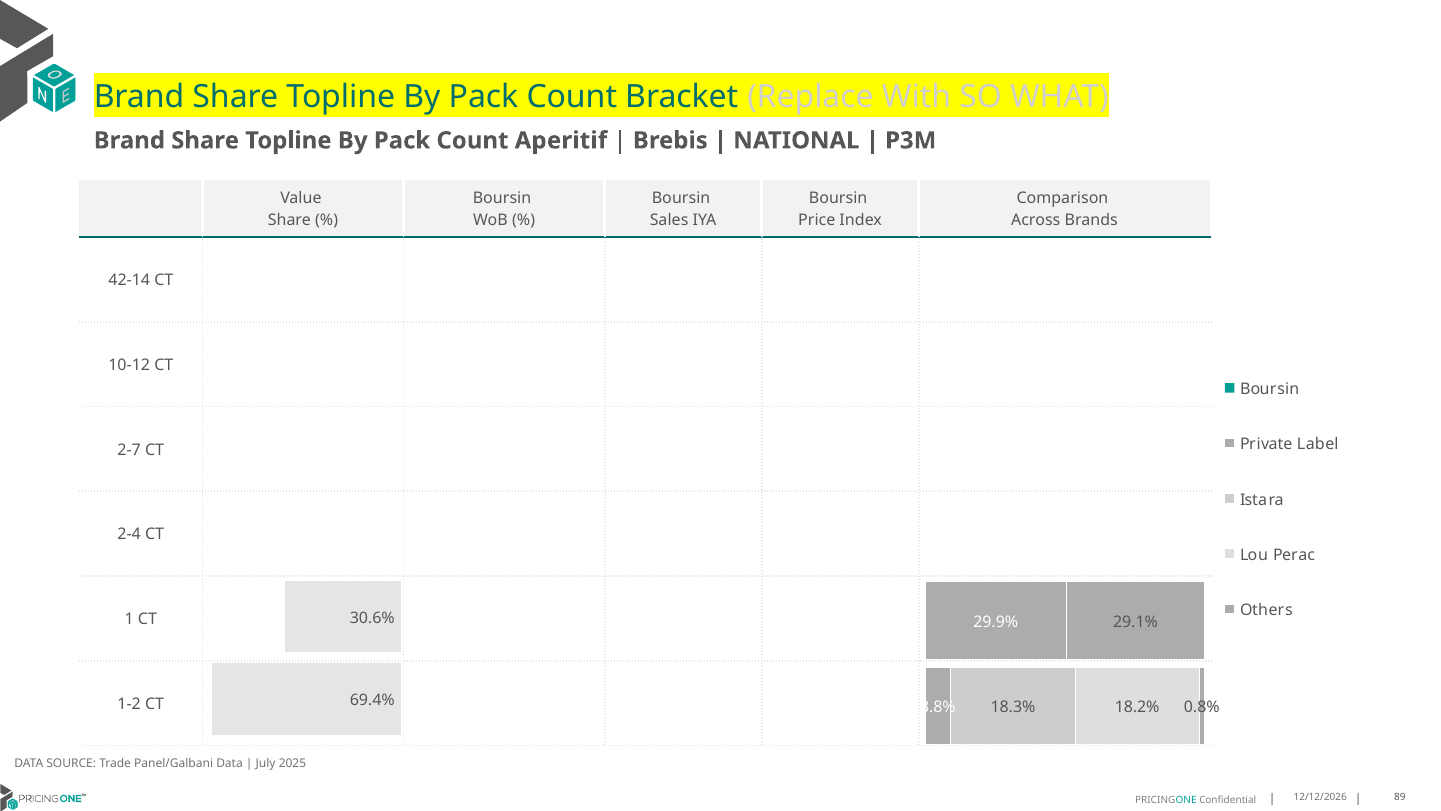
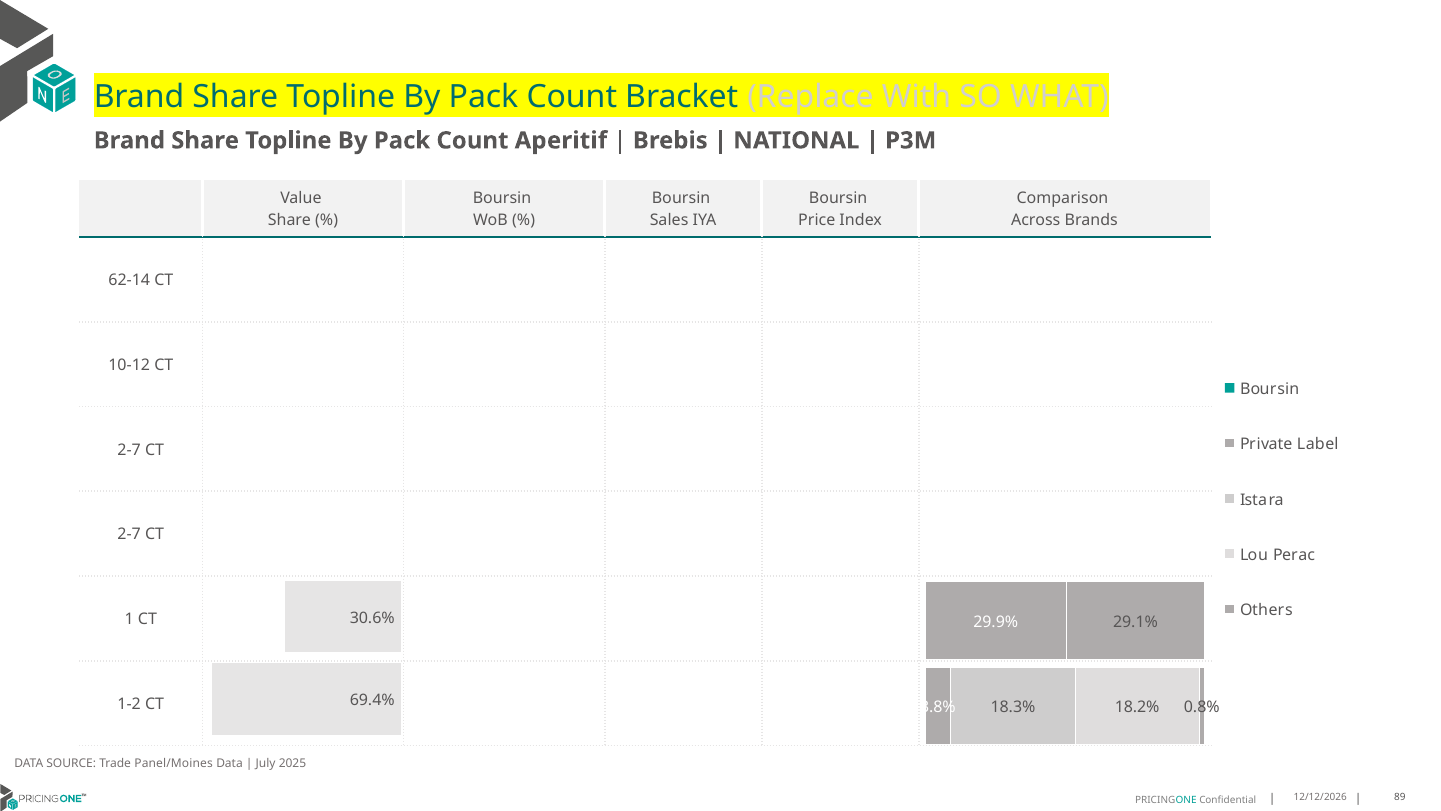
42-14: 42-14 -> 62-14 (129, 280)
2-4: 2-4 -> 2-7 (129, 534)
Panel/Galbani: Panel/Galbani -> Panel/Moines (174, 763)
